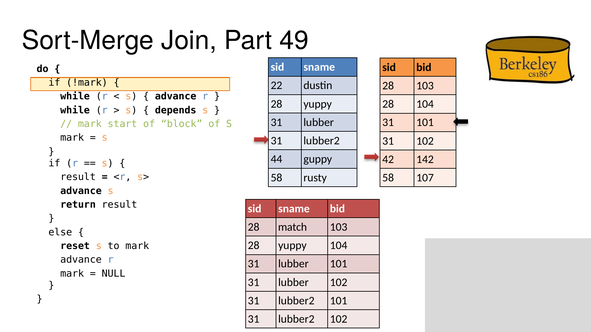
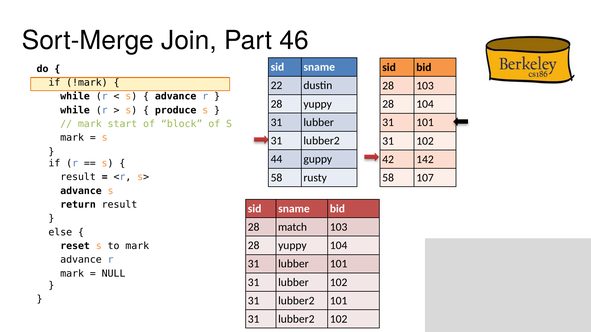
49: 49 -> 46 (294, 41)
depends: depends -> produce (176, 110)
